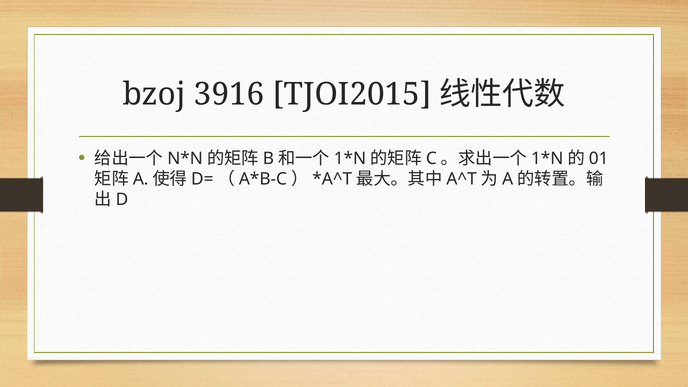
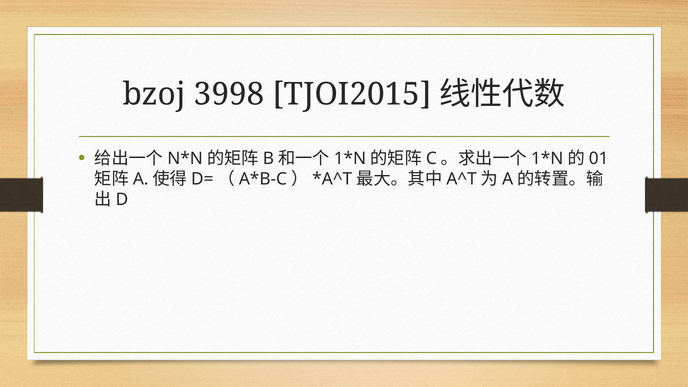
3916: 3916 -> 3998 (229, 94)
